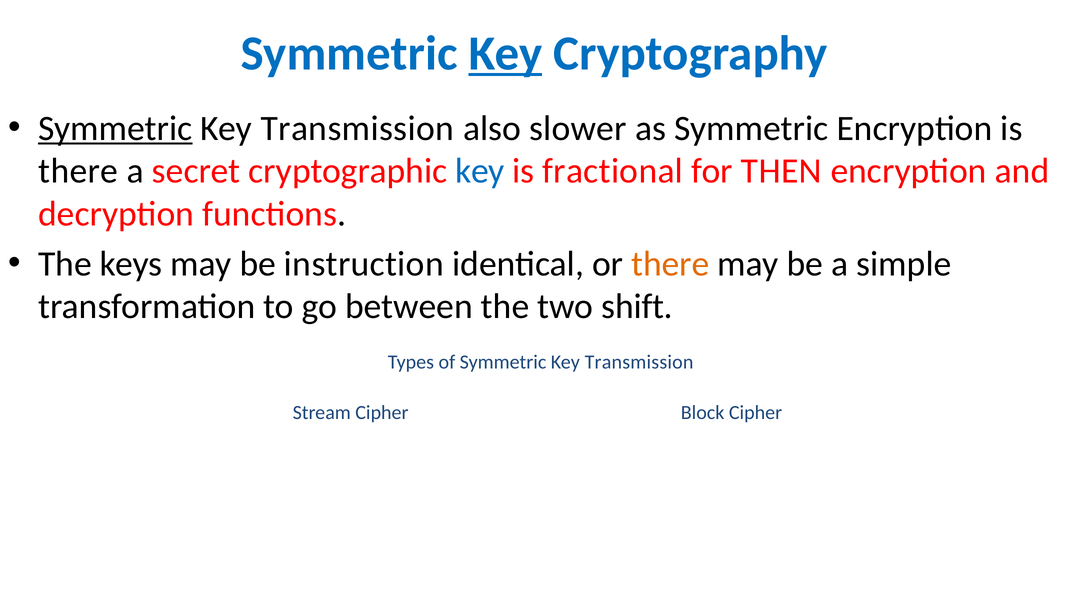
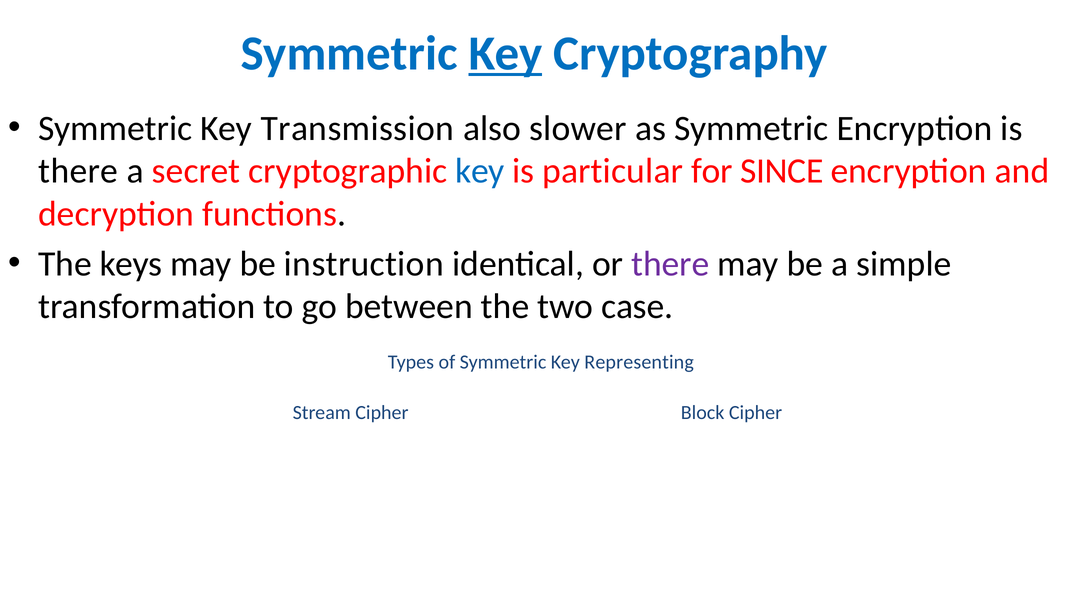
Symmetric underline: present -> none (115, 128)
fractional: fractional -> particular (613, 171)
THEN: THEN -> SINCE (782, 171)
there colour: orange -> purple (670, 264)
shift: shift -> case (637, 306)
Transmission: Transmission -> Representing (639, 362)
